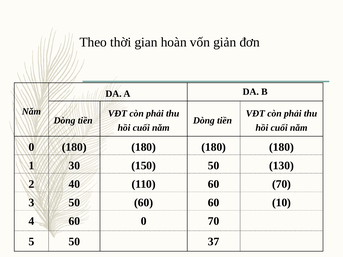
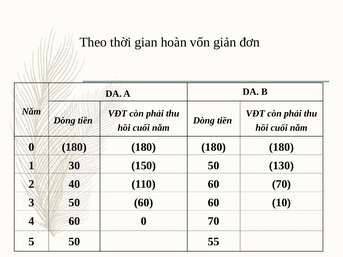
37: 37 -> 55 (214, 242)
